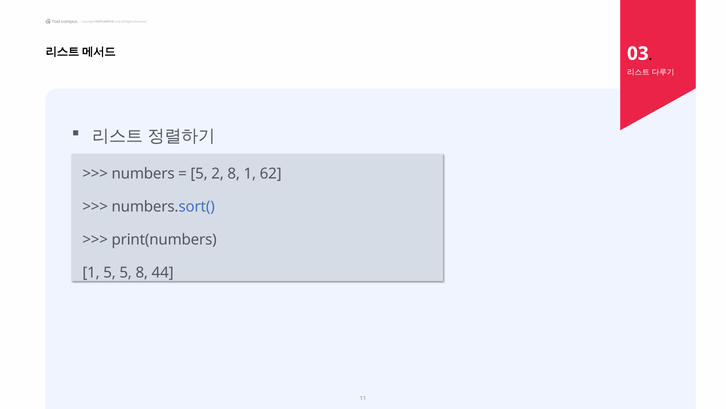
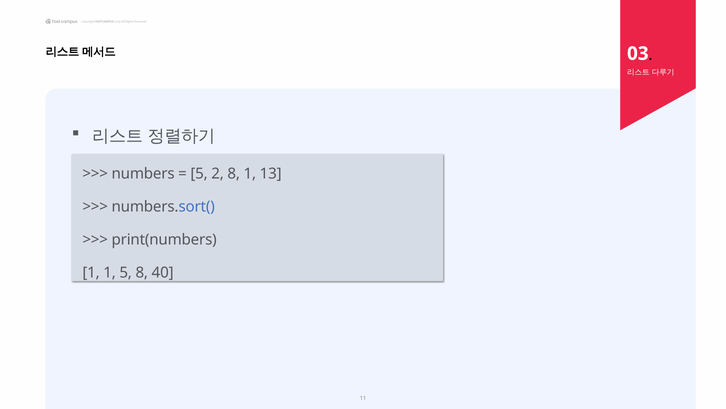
62: 62 -> 13 (271, 174)
1 5: 5 -> 1 (110, 272)
44: 44 -> 40 (163, 272)
